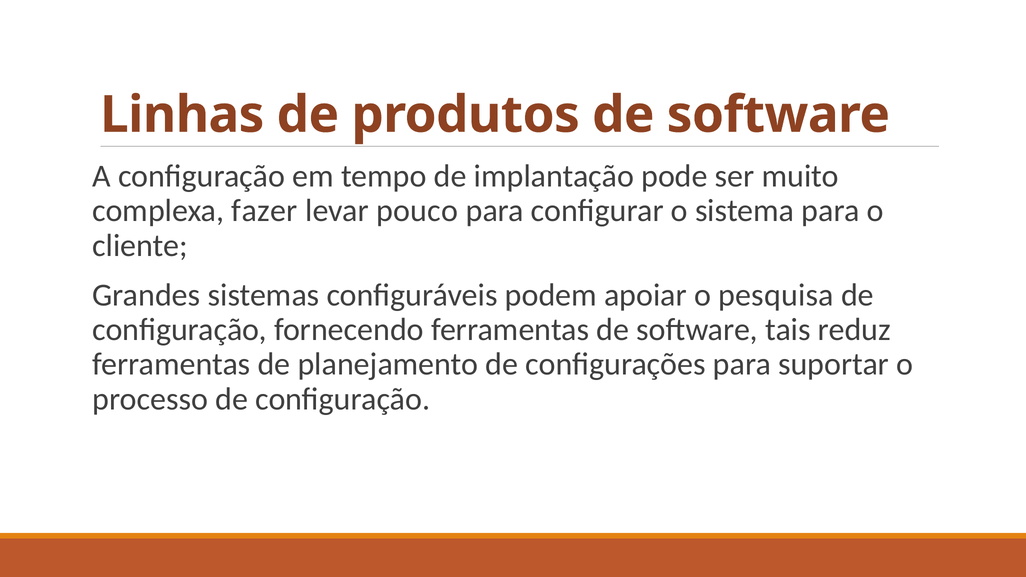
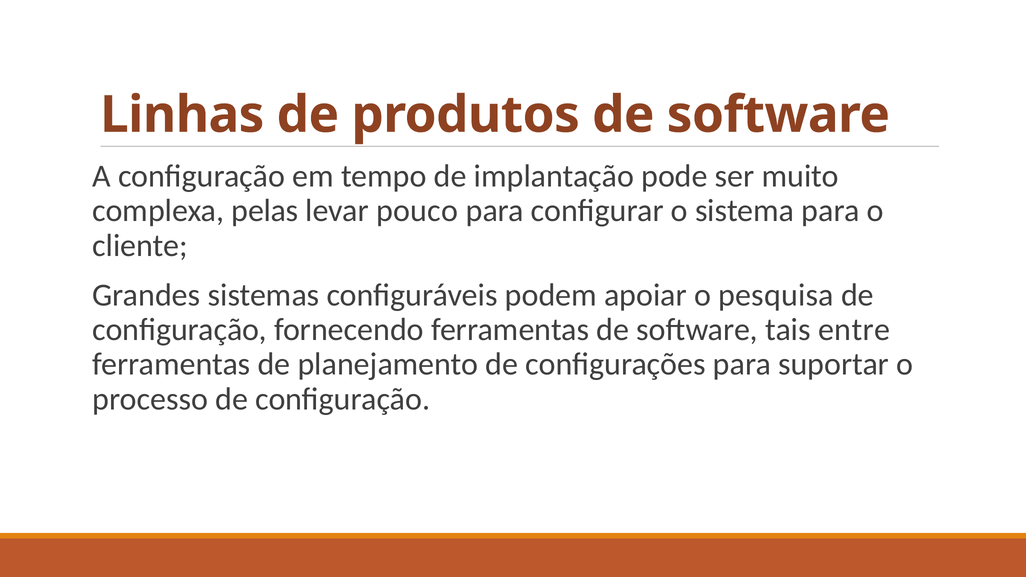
fazer: fazer -> pelas (265, 211)
reduz: reduz -> entre (854, 330)
